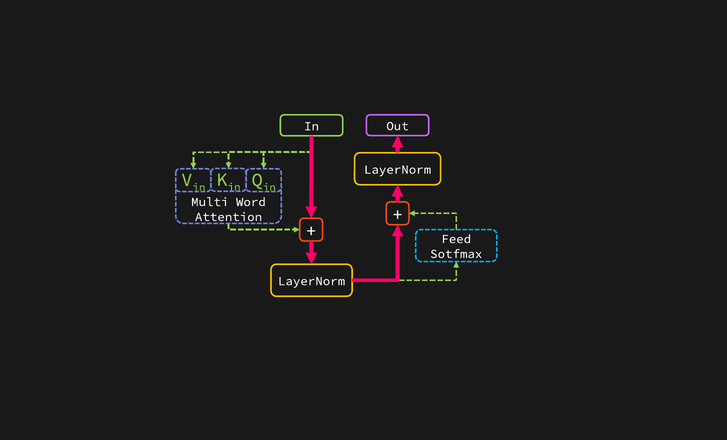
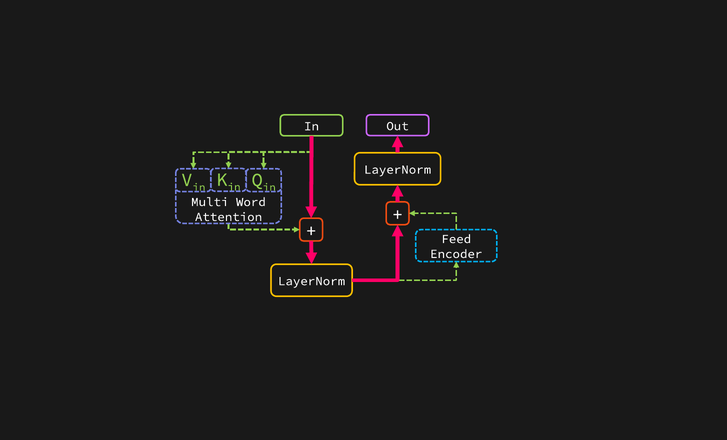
Sotfmax: Sotfmax -> Encoder (456, 254)
